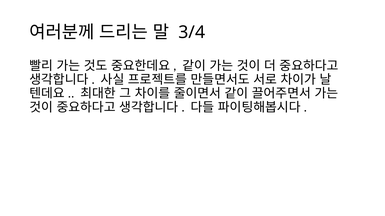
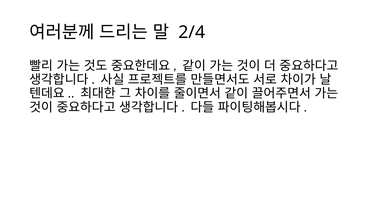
3/4: 3/4 -> 2/4 (192, 32)
